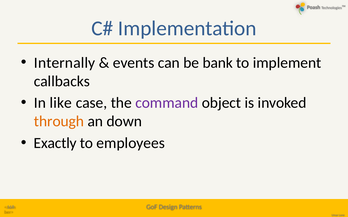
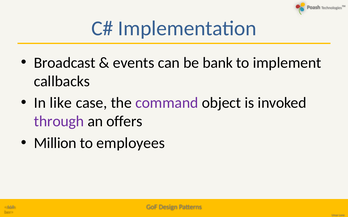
Internally: Internally -> Broadcast (65, 63)
through colour: orange -> purple (59, 122)
down: down -> offers (124, 122)
Exactly: Exactly -> Million (55, 143)
